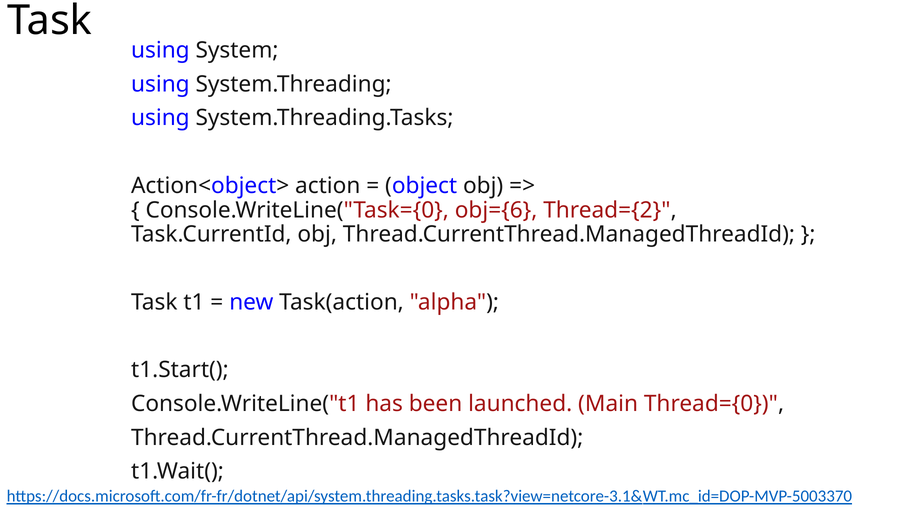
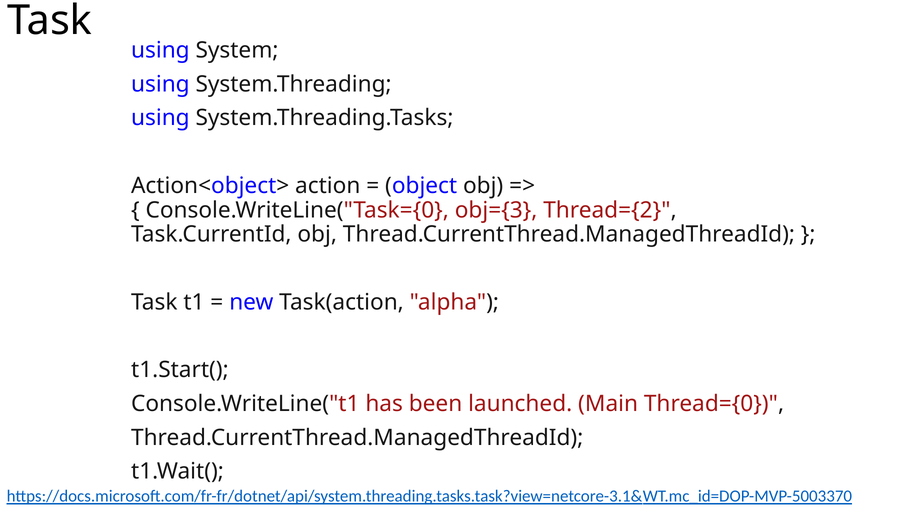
obj={6: obj={6 -> obj={3 (496, 210)
